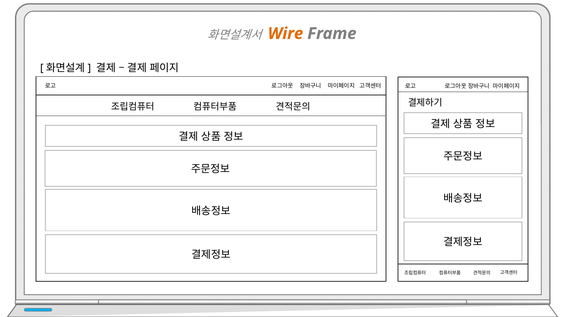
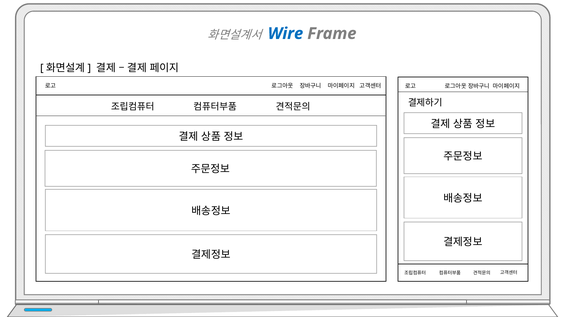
Wire colour: orange -> blue (285, 34)
